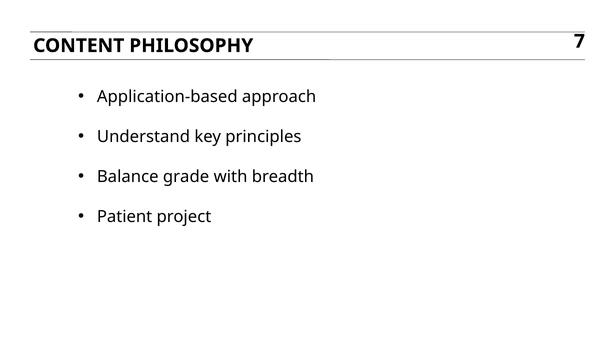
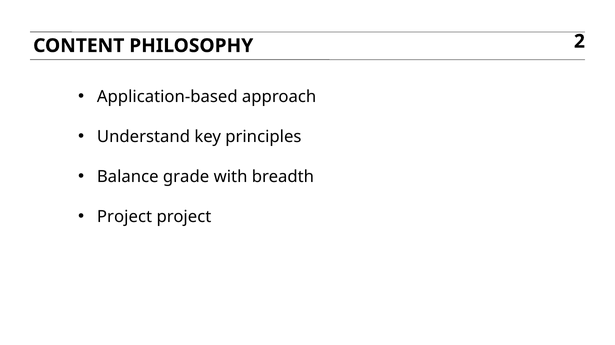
7: 7 -> 2 (579, 41)
Patient: Patient -> Project (125, 217)
